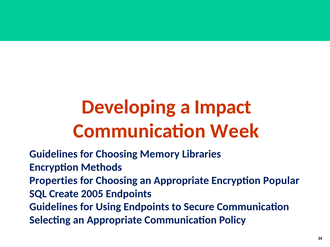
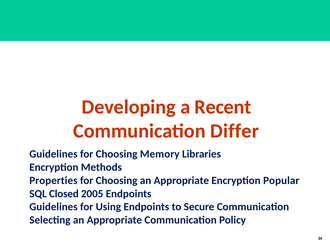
Impact: Impact -> Recent (223, 107)
Week: Week -> Differ (235, 131)
Create: Create -> Closed (64, 194)
